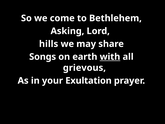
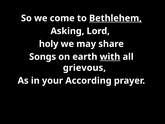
Bethlehem underline: none -> present (115, 18)
hills: hills -> holy (49, 44)
Exultation: Exultation -> According (88, 80)
